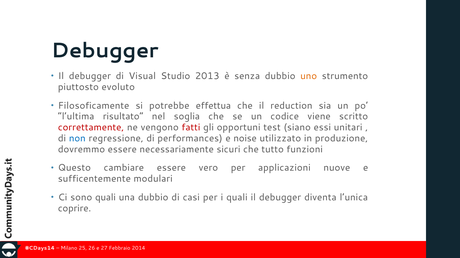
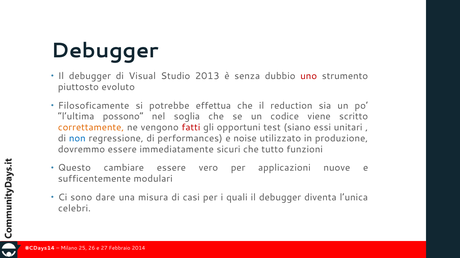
uno colour: orange -> red (309, 76)
risultato: risultato -> possono (123, 117)
correttamente colour: red -> orange (91, 128)
necessariamente: necessariamente -> immediatamente (177, 150)
sono quali: quali -> dare (105, 198)
una dubbio: dubbio -> misura (153, 198)
coprire: coprire -> celebri (74, 209)
